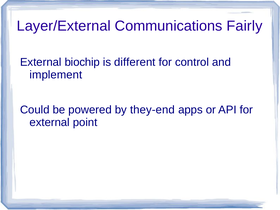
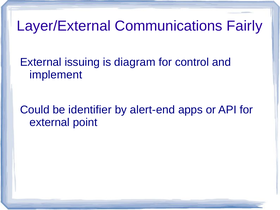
biochip: biochip -> issuing (82, 62)
different: different -> diagram (135, 62)
powered: powered -> identifier (90, 110)
they-end: they-end -> alert-end (152, 110)
